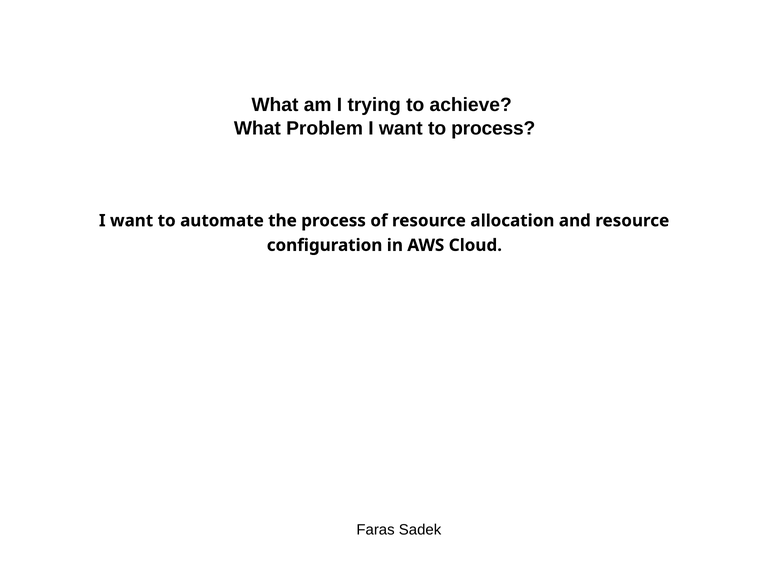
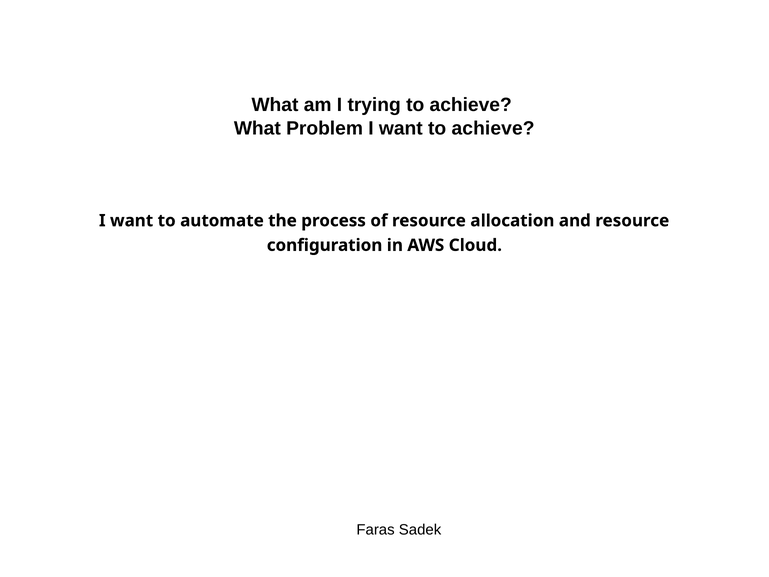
want to process: process -> achieve (493, 128)
